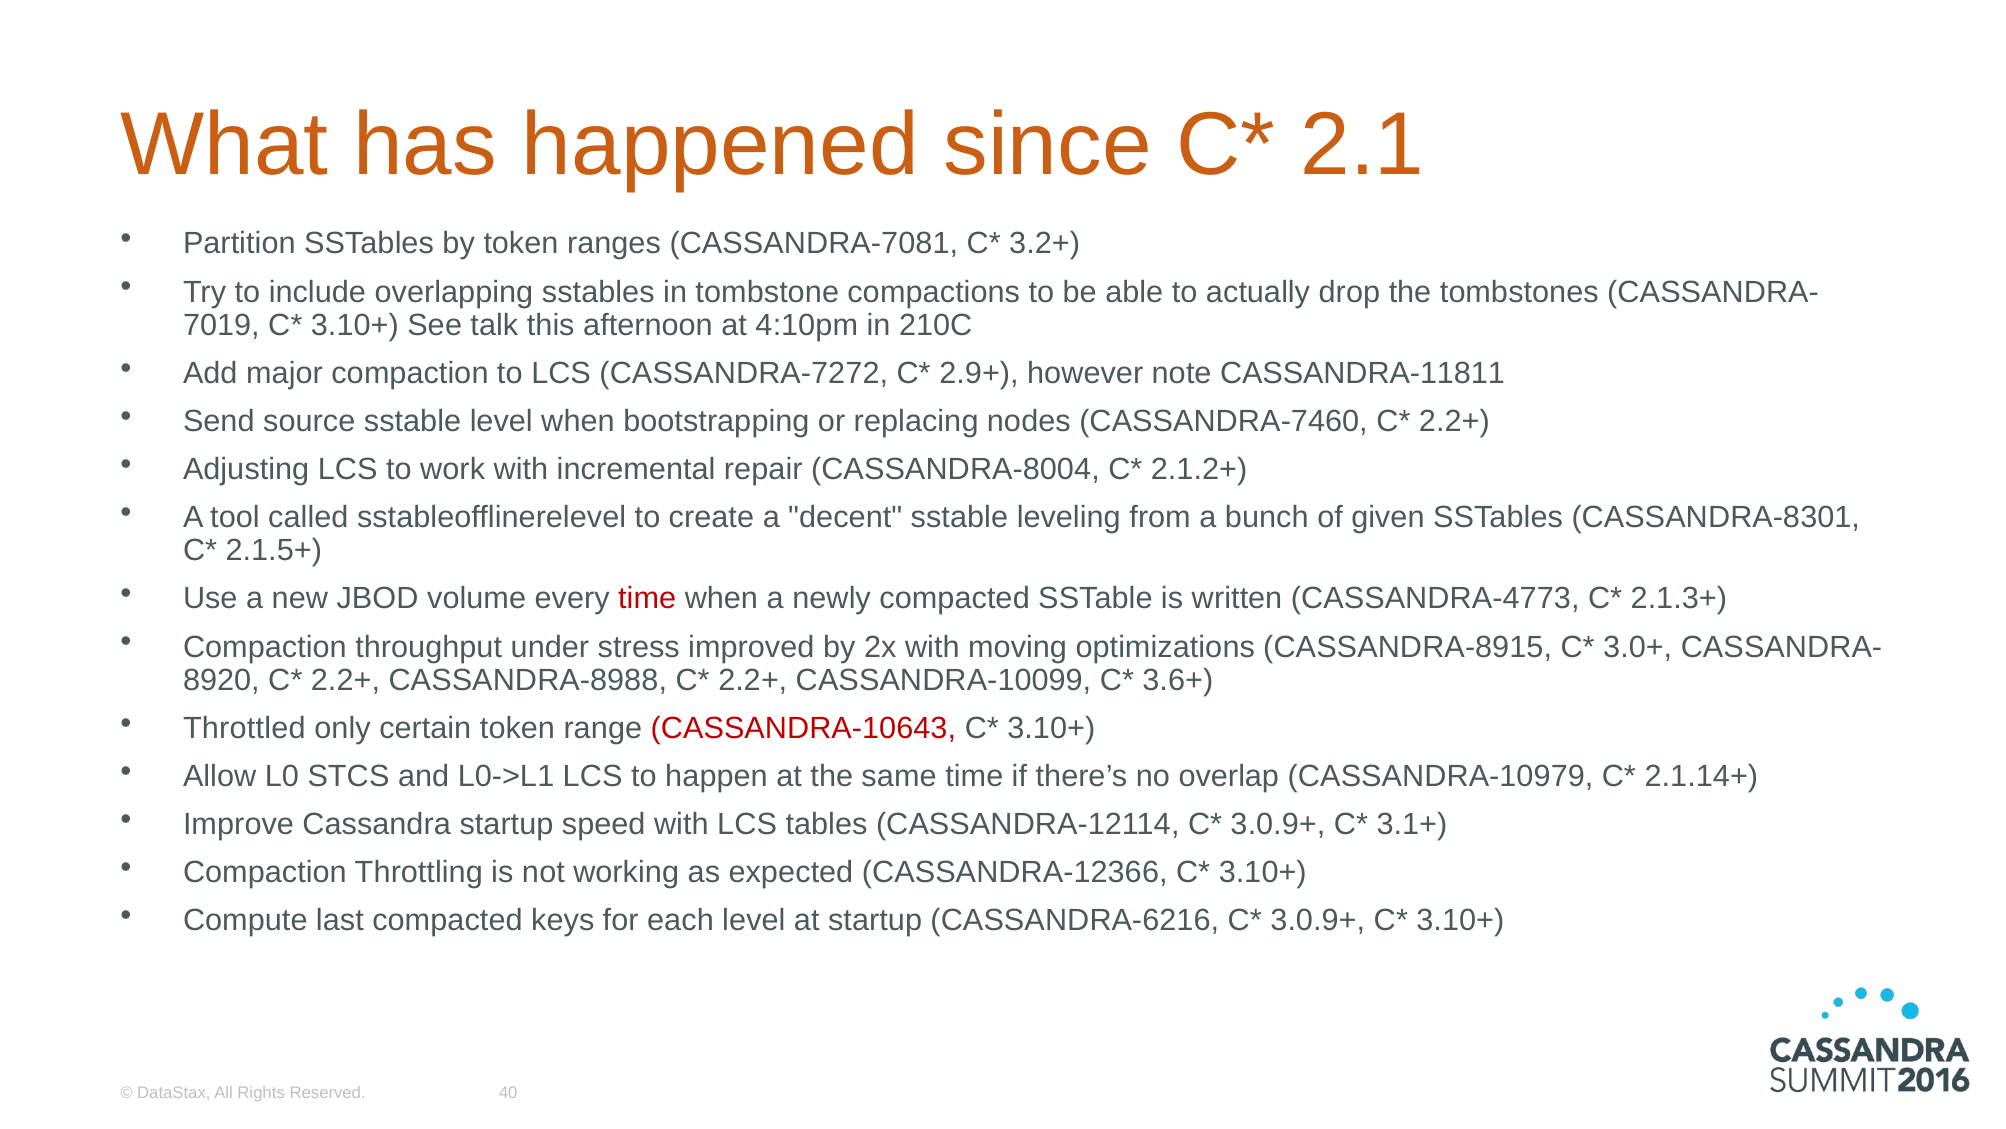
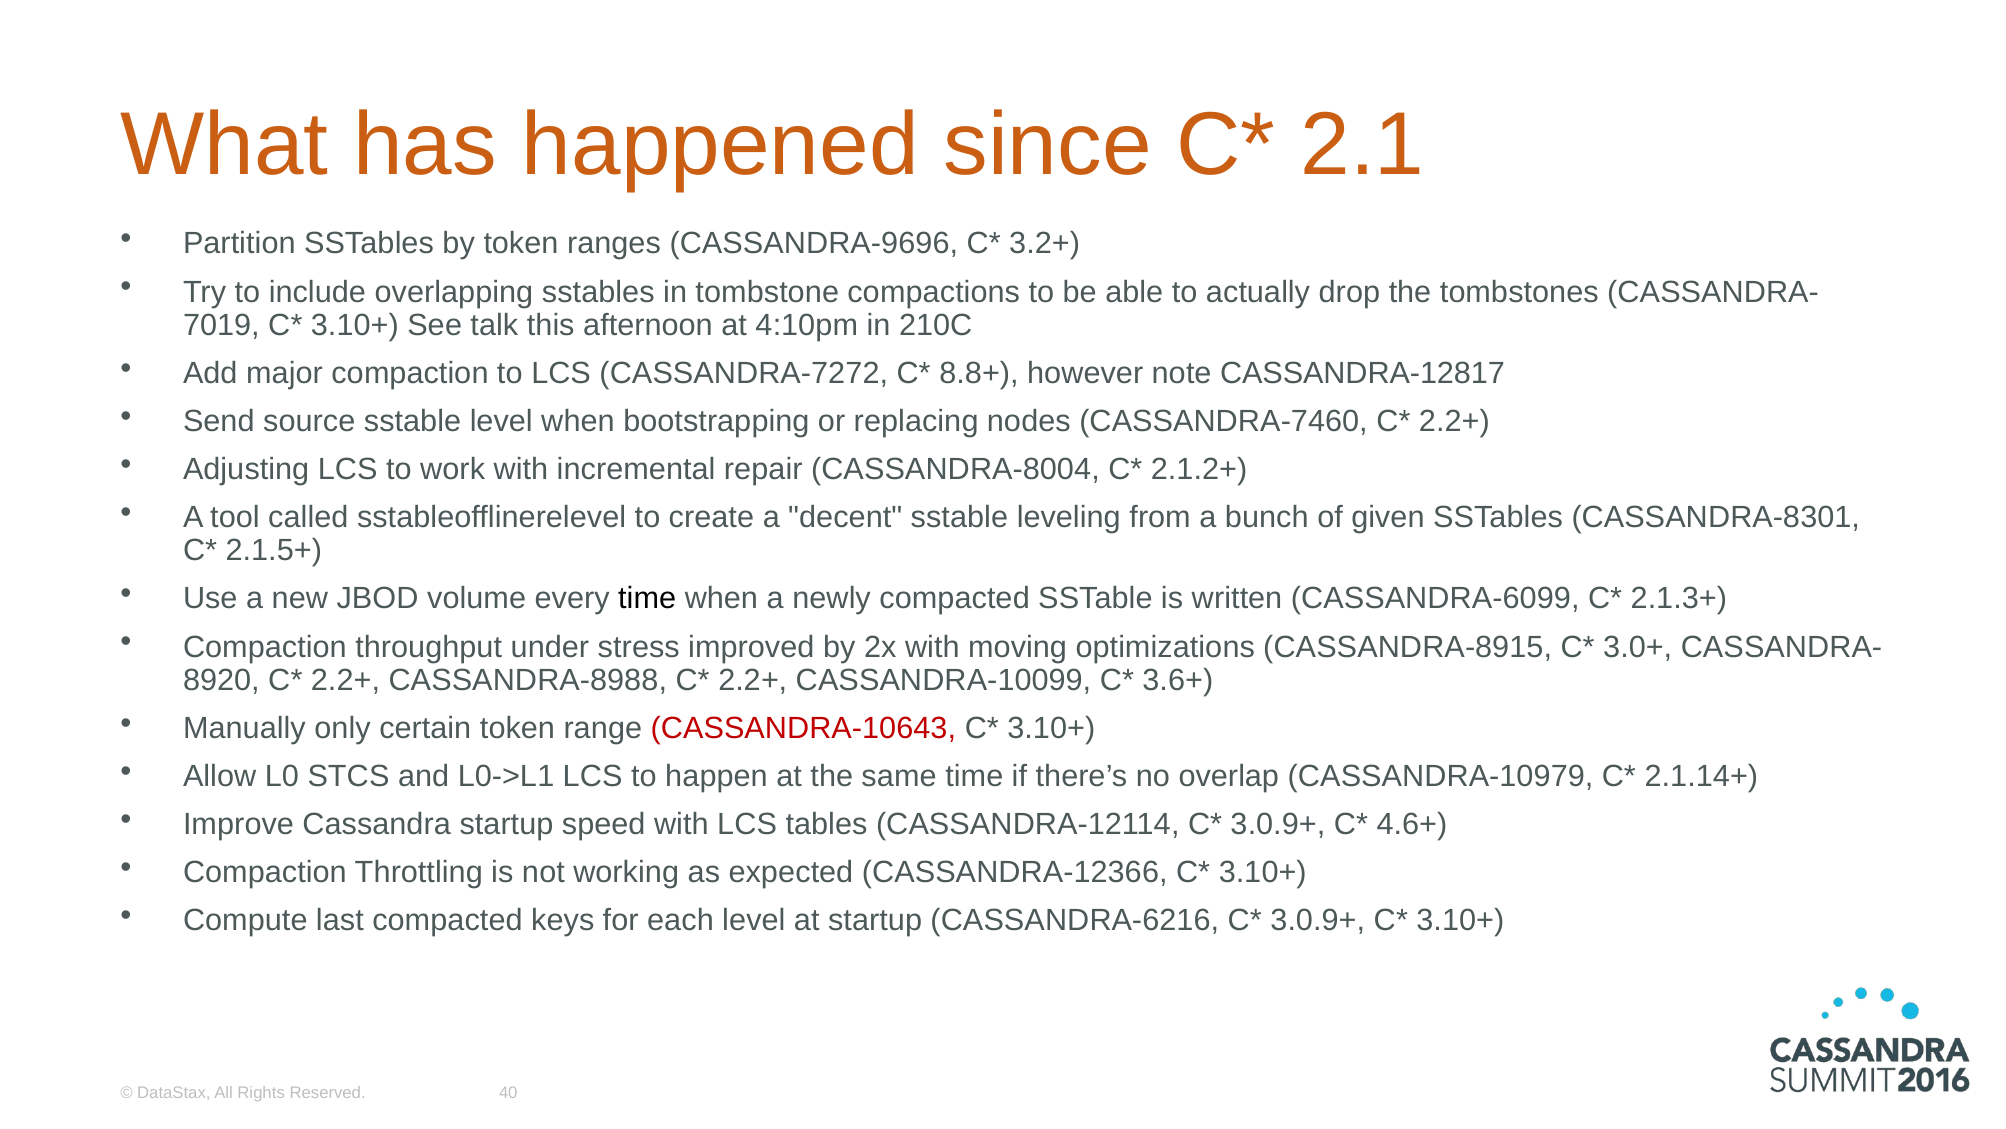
CASSANDRA-7081: CASSANDRA-7081 -> CASSANDRA-9696 (814, 244)
2.9+: 2.9+ -> 8.8+ (979, 373)
CASSANDRA-11811: CASSANDRA-11811 -> CASSANDRA-12817 (1362, 373)
time colour: red -> black (647, 598)
CASSANDRA-4773: CASSANDRA-4773 -> CASSANDRA-6099 (1435, 598)
Throttled: Throttled -> Manually (244, 728)
3.1+: 3.1+ -> 4.6+ (1412, 824)
